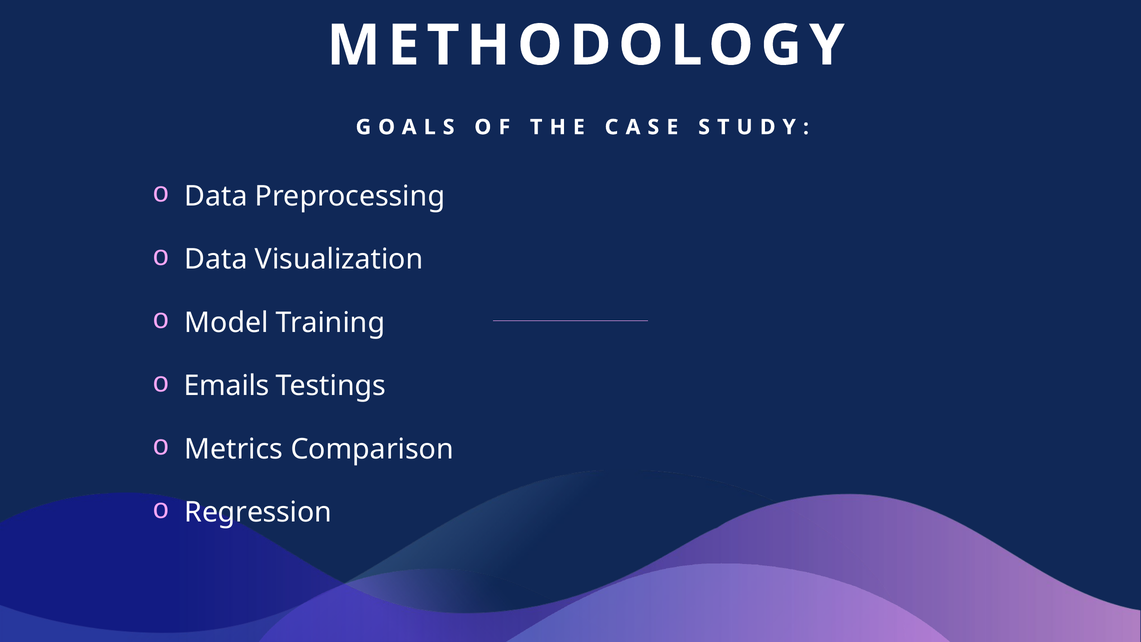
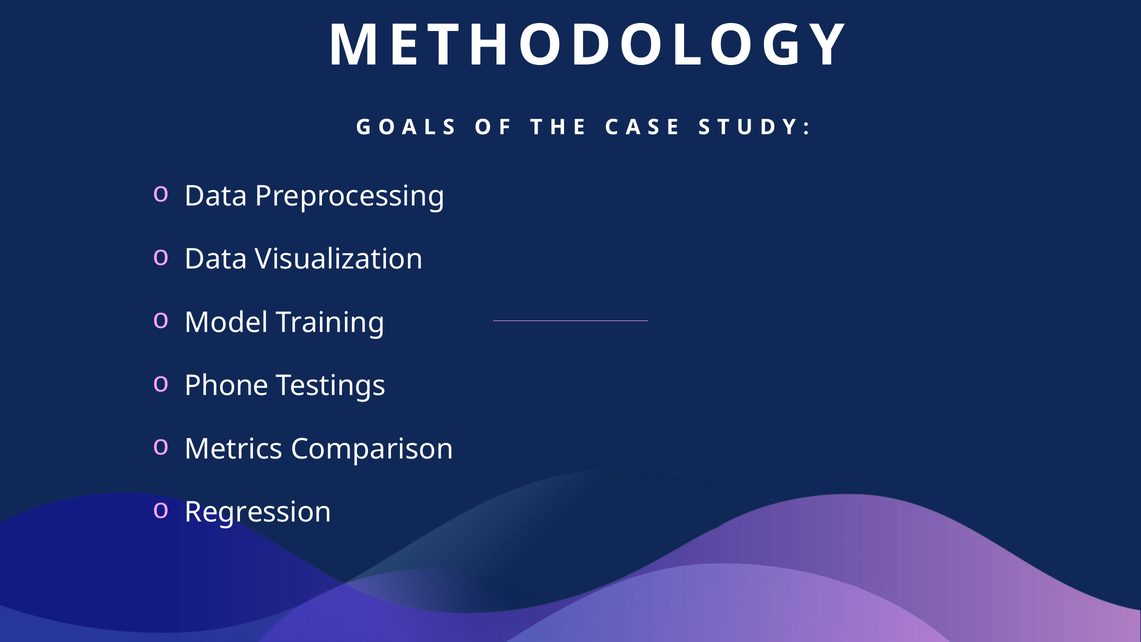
Emails: Emails -> Phone (227, 386)
